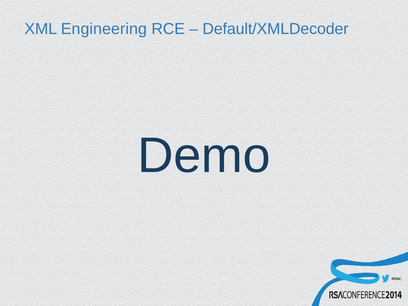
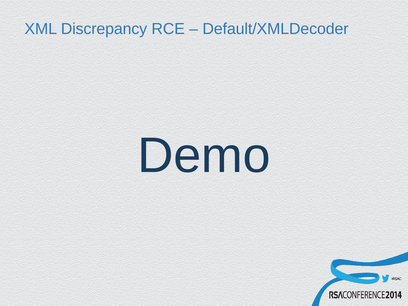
Engineering: Engineering -> Discrepancy (104, 29)
